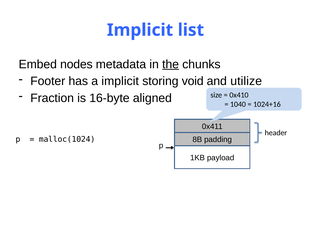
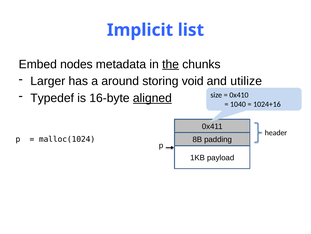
Footer: Footer -> Larger (48, 81)
a implicit: implicit -> around (120, 81)
Fraction: Fraction -> Typedef (52, 98)
aligned underline: none -> present (152, 98)
